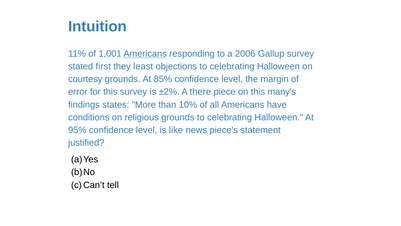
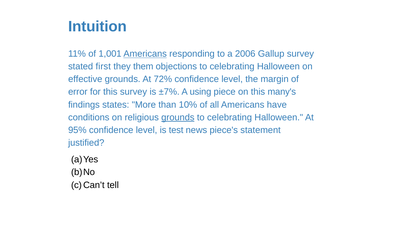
least: least -> them (143, 66)
courtesy: courtesy -> effective (85, 79)
85%: 85% -> 72% (163, 79)
±2%: ±2% -> ±7% (169, 92)
there: there -> using (200, 92)
grounds underline: none -> present (178, 117)
like: like -> test (176, 130)
